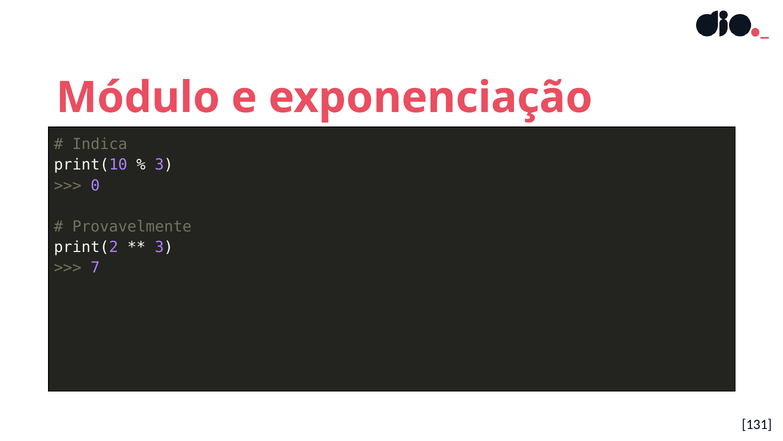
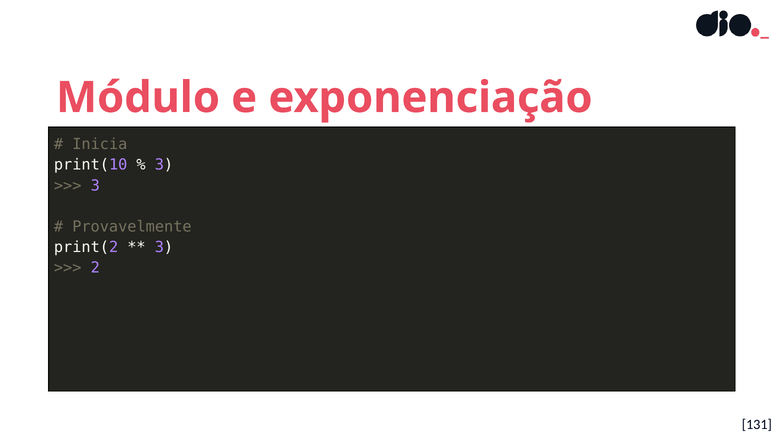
Indica: Indica -> Inicia (100, 144)
0: 0 -> 3 (95, 185)
7: 7 -> 2 (95, 268)
